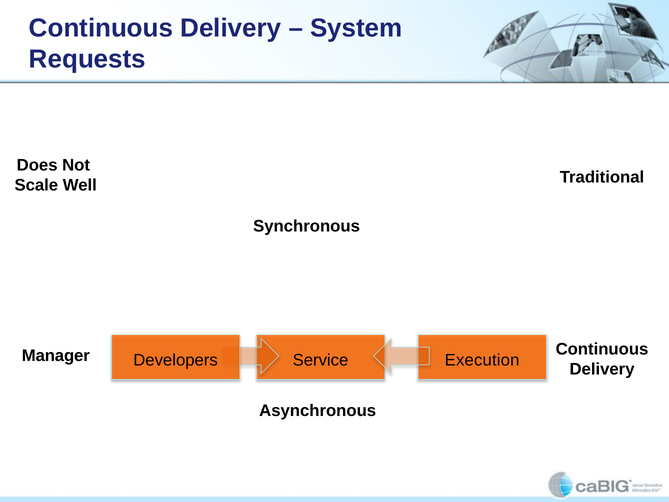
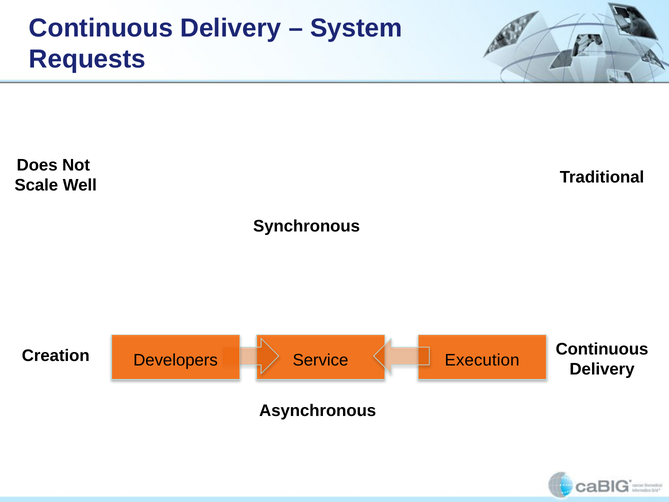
Manager: Manager -> Creation (56, 355)
